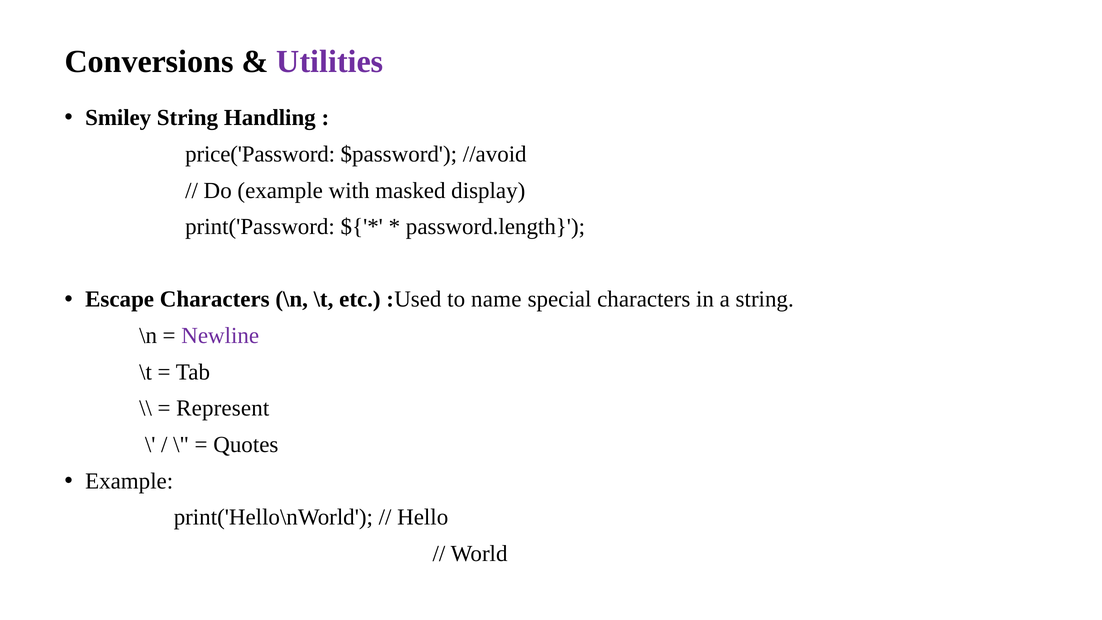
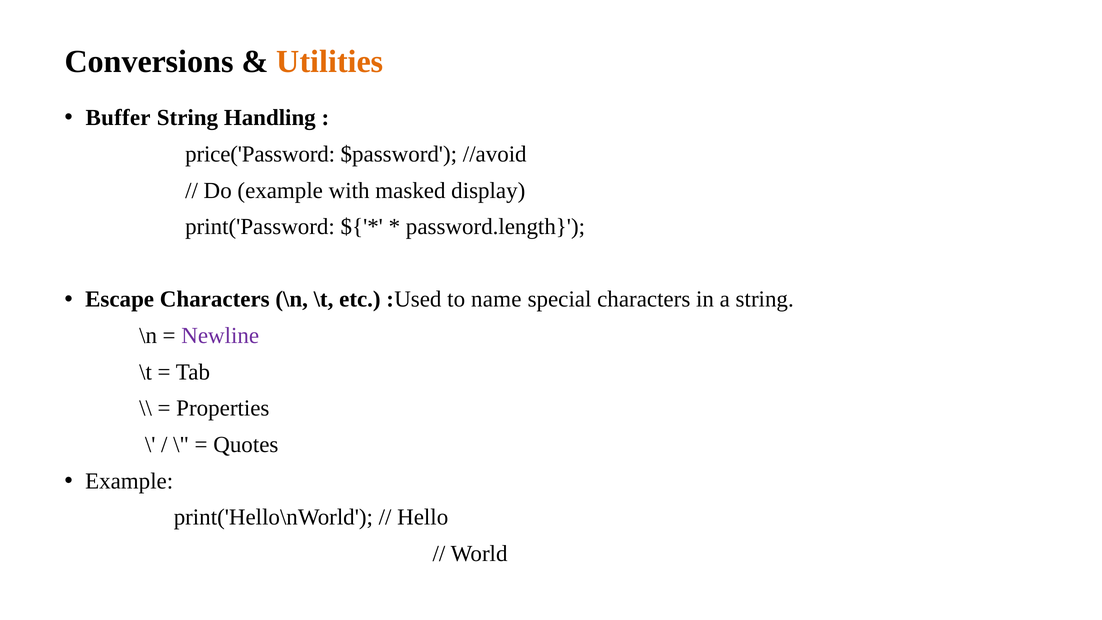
Utilities colour: purple -> orange (330, 61)
Smiley: Smiley -> Buffer (118, 118)
Represent: Represent -> Properties (223, 408)
